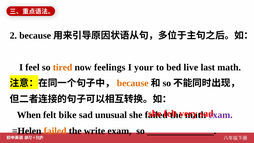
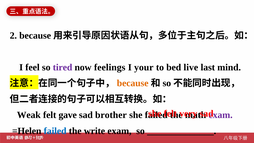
tired colour: orange -> purple (63, 67)
last math: math -> mind (229, 67)
When: When -> Weak (29, 115)
bike: bike -> gave (68, 115)
unusual: unusual -> brother (111, 115)
failed colour: orange -> blue (55, 131)
